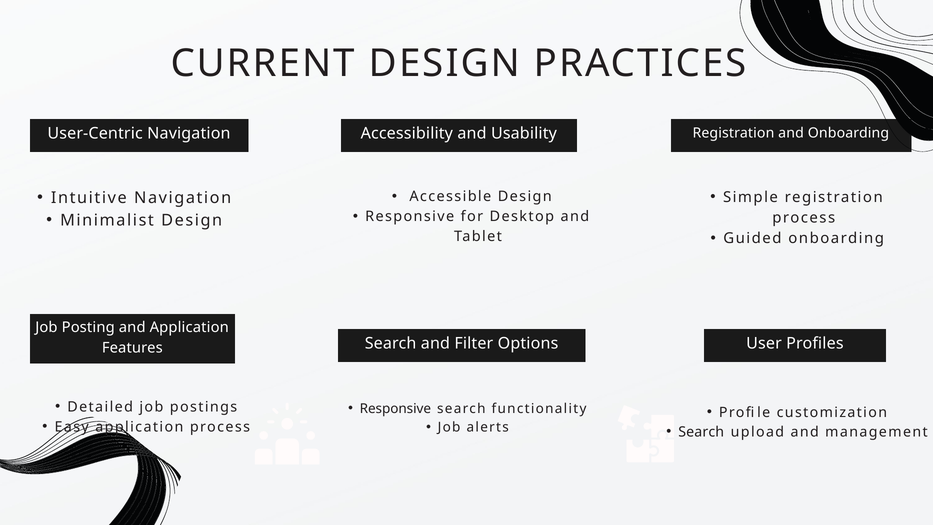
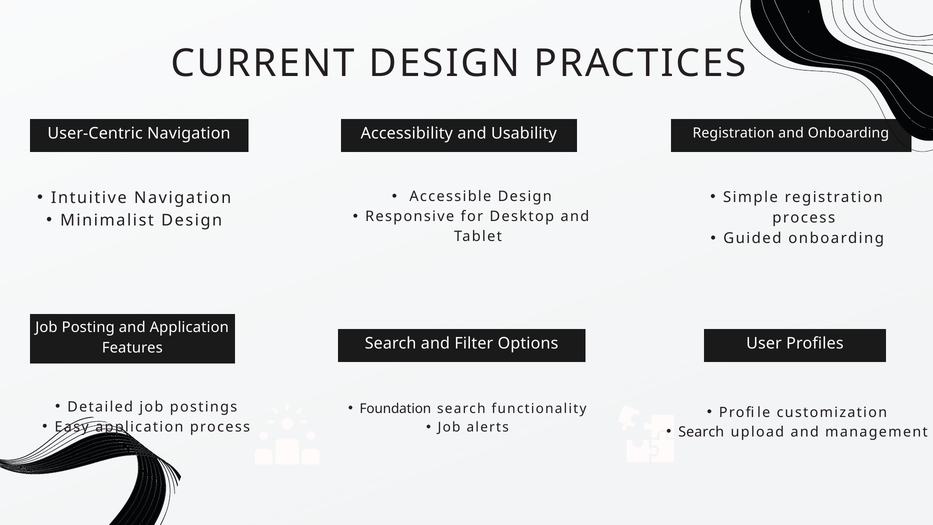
Responsive: Responsive -> Foundation (395, 409)
